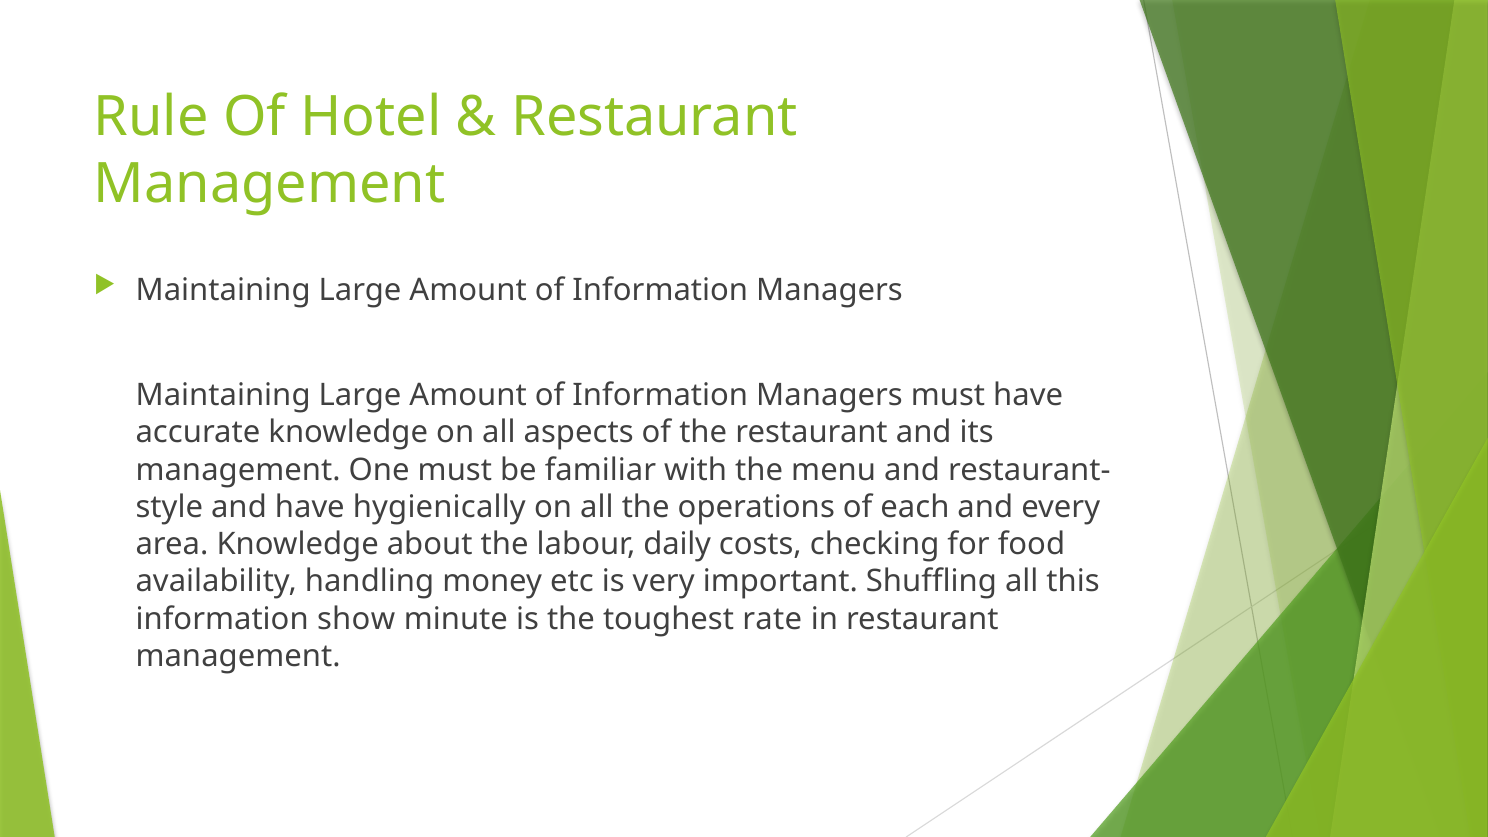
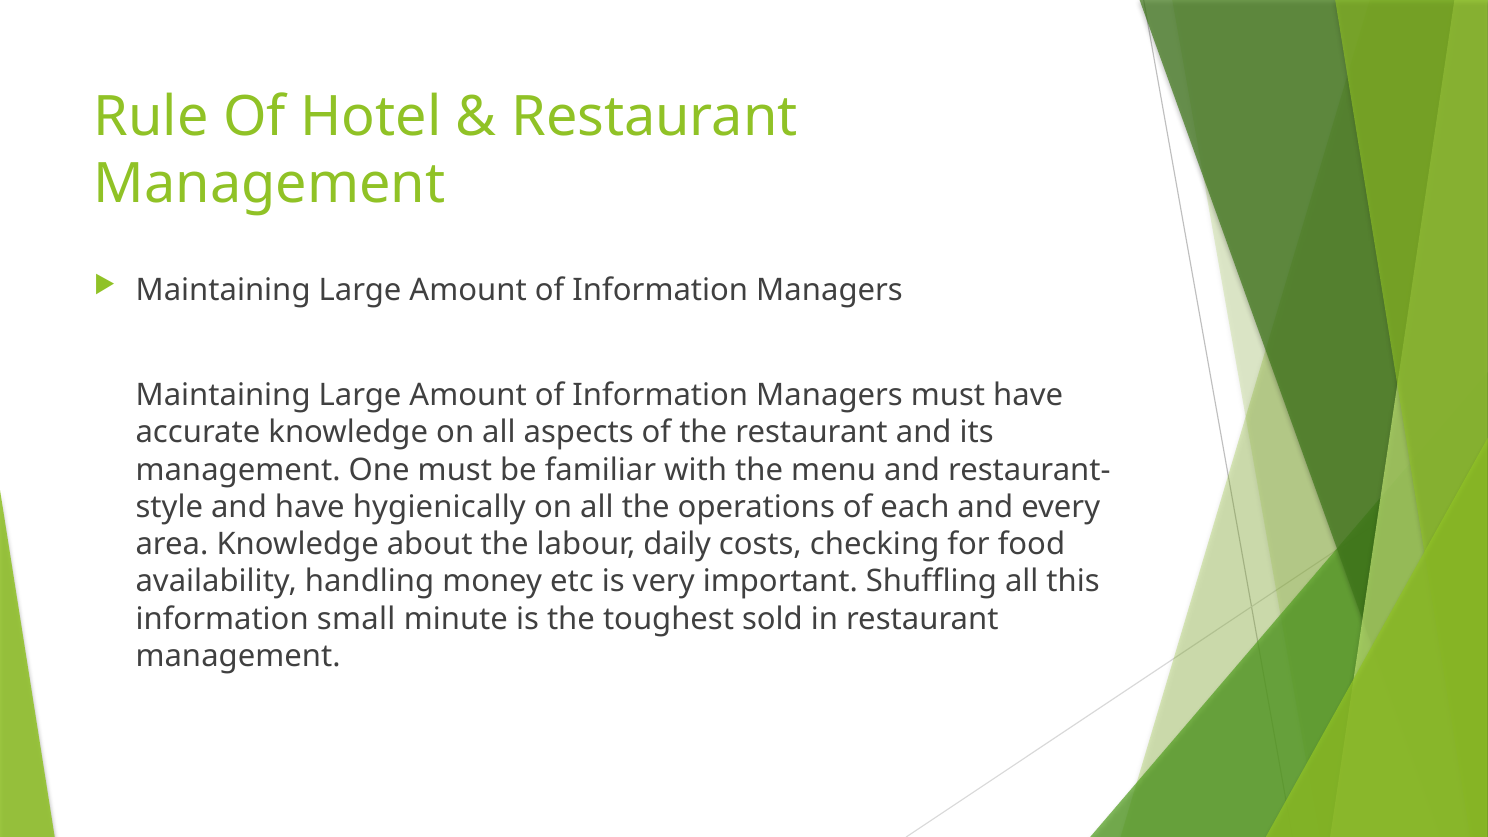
show: show -> small (356, 619)
rate: rate -> sold (772, 619)
